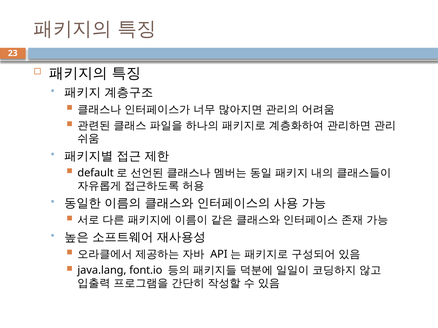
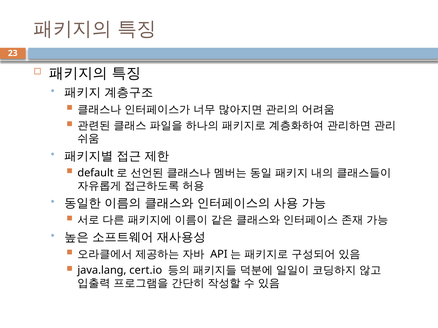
font.io: font.io -> cert.io (146, 271)
